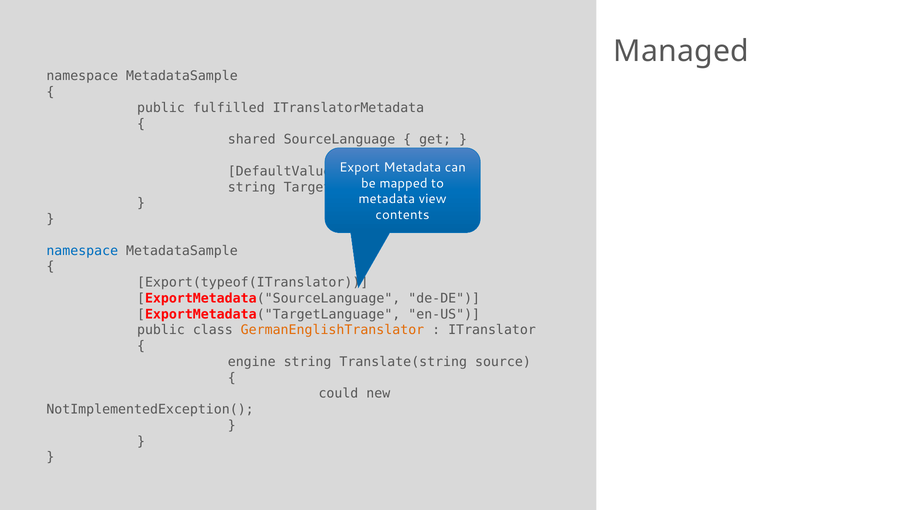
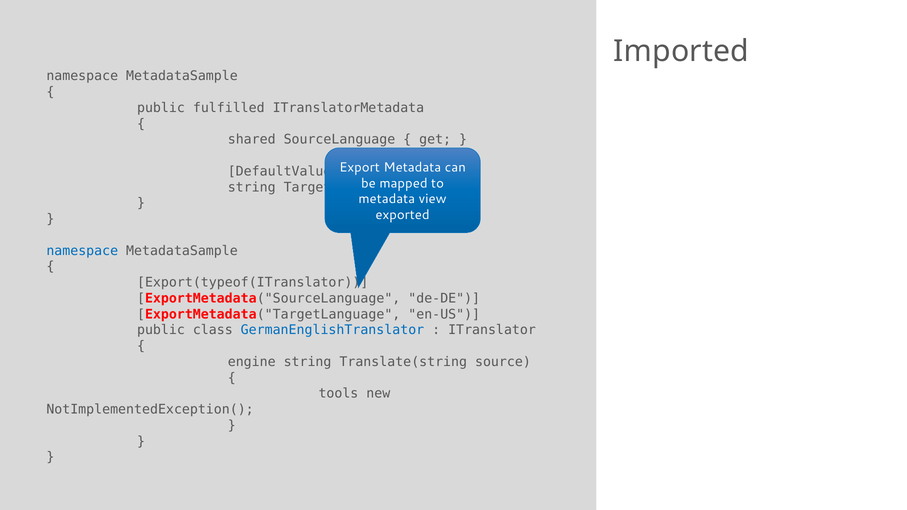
Managed: Managed -> Imported (681, 51)
contents: contents -> exported (403, 215)
GermanEnglishTranslator colour: orange -> blue (332, 330)
could: could -> tools (338, 394)
